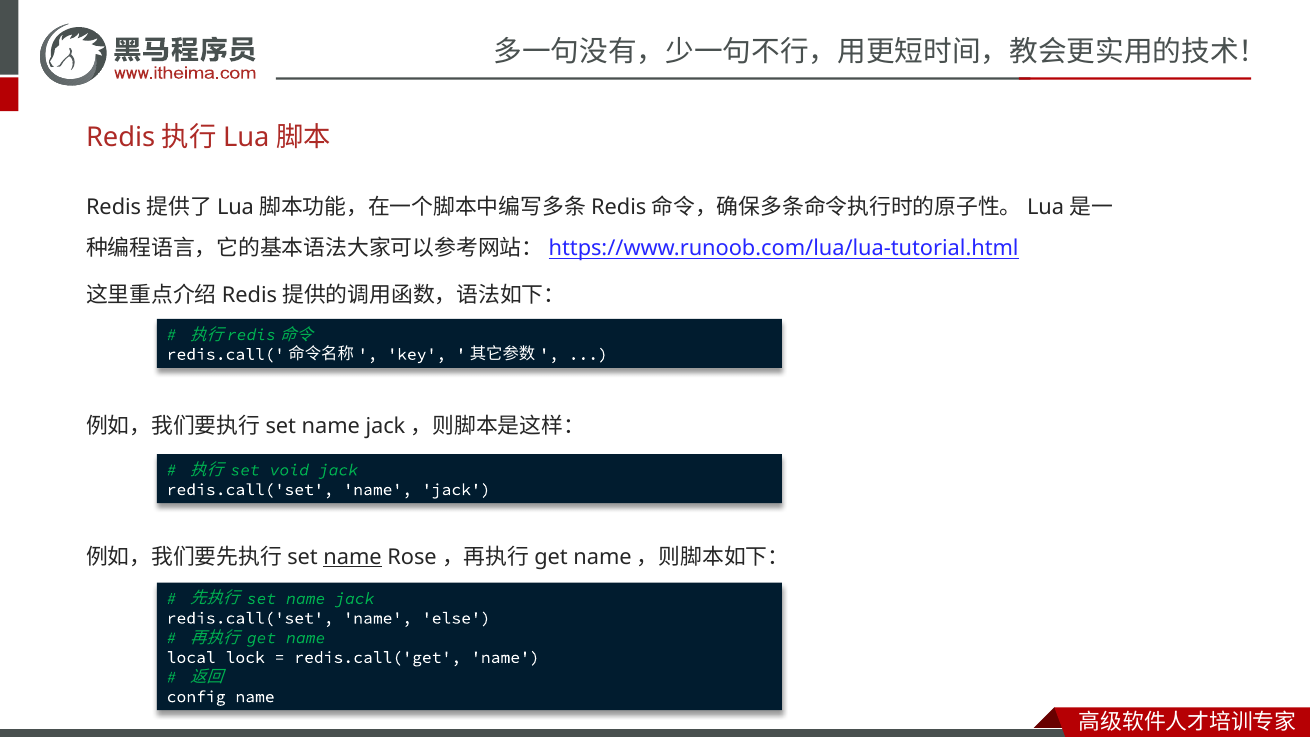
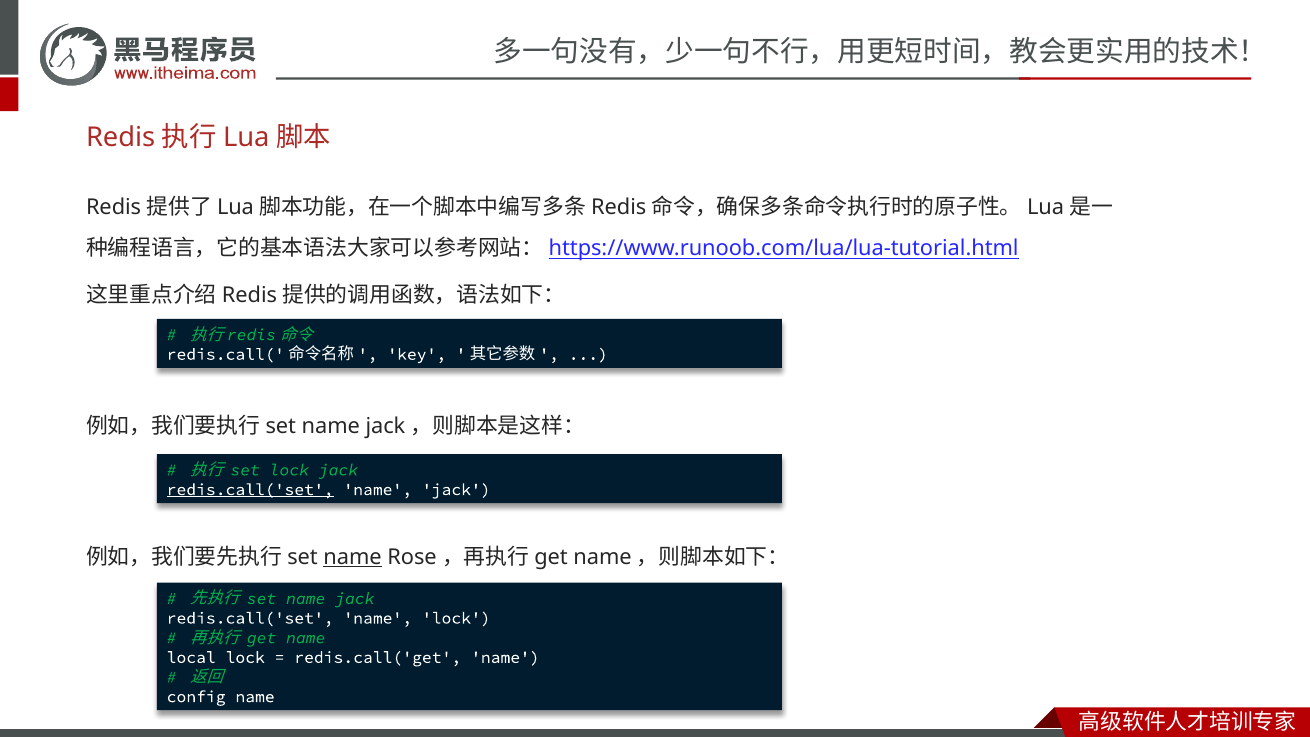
set void: void -> lock (289, 470)
redis.call('set underline: none -> present (250, 490)
name else: else -> lock (456, 618)
